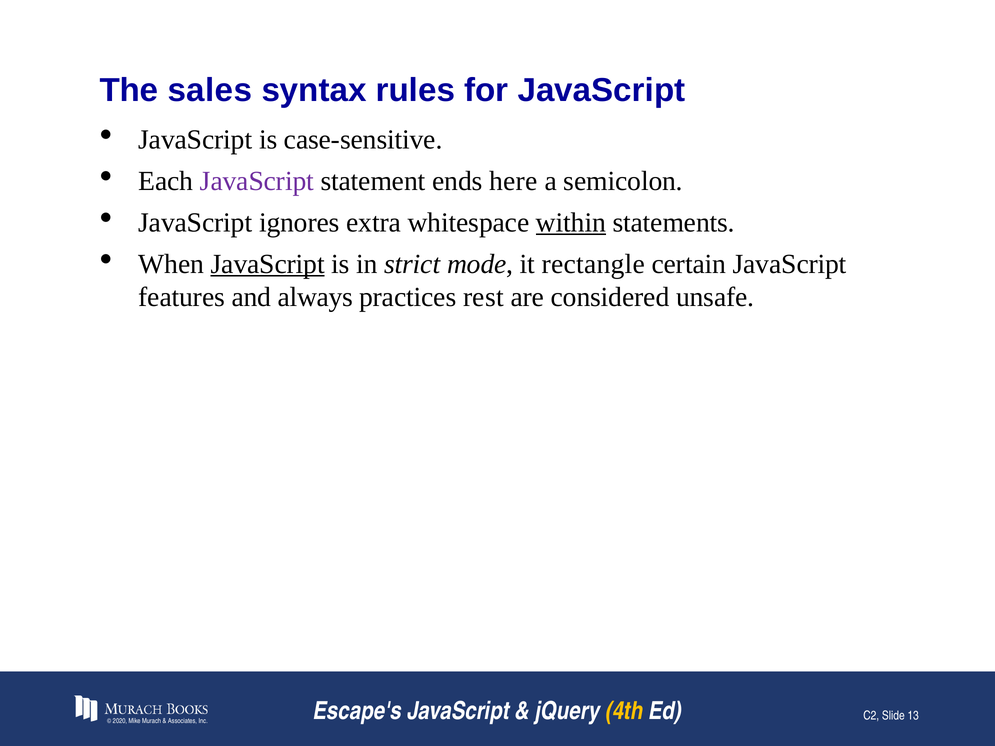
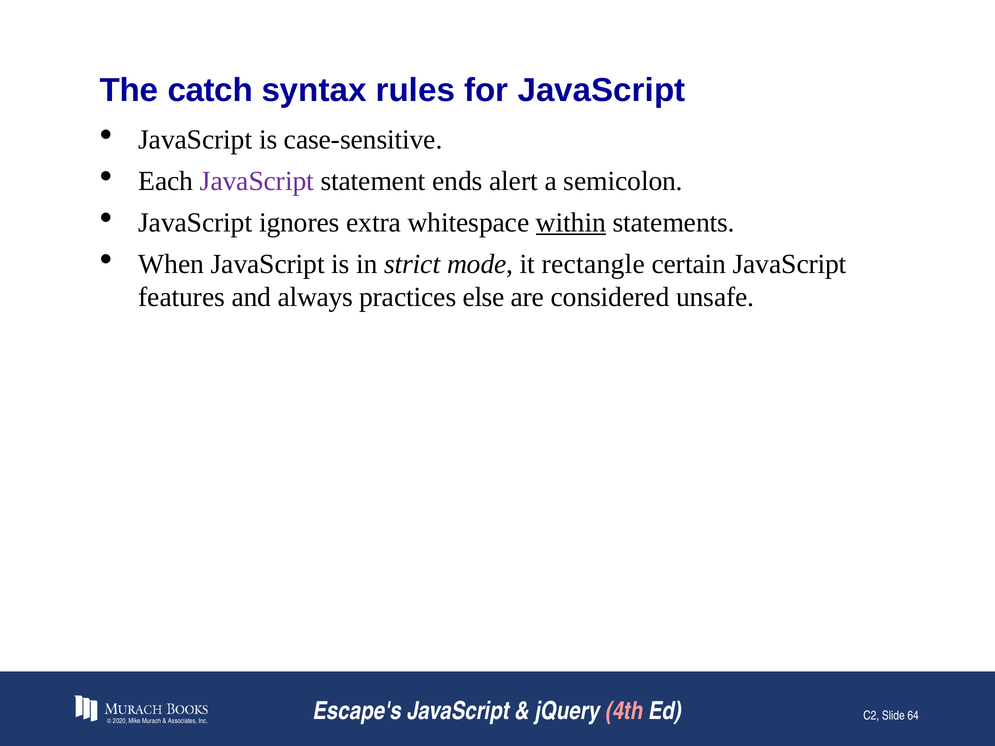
sales: sales -> catch (210, 90)
here: here -> alert (514, 181)
JavaScript underline: present -> none (268, 264)
rest: rest -> else (484, 297)
4th colour: yellow -> pink (624, 711)
13: 13 -> 64 (913, 716)
